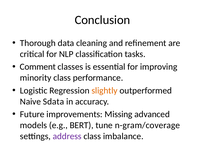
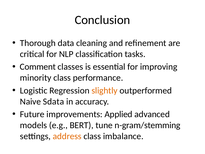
Missing: Missing -> Applied (119, 114)
n-gram/coverage: n-gram/coverage -> n-gram/stemming (148, 125)
address colour: purple -> orange (67, 136)
